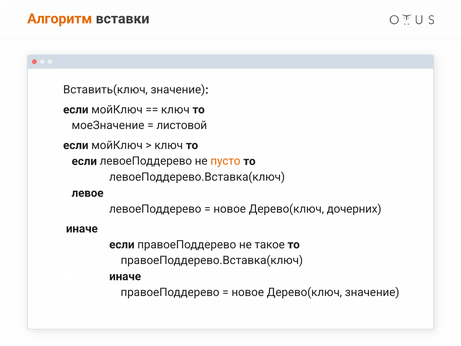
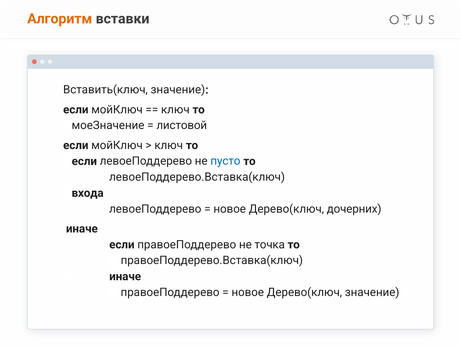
пусто colour: orange -> blue (225, 161)
левое: левое -> входа (88, 193)
такое: такое -> точка (270, 244)
